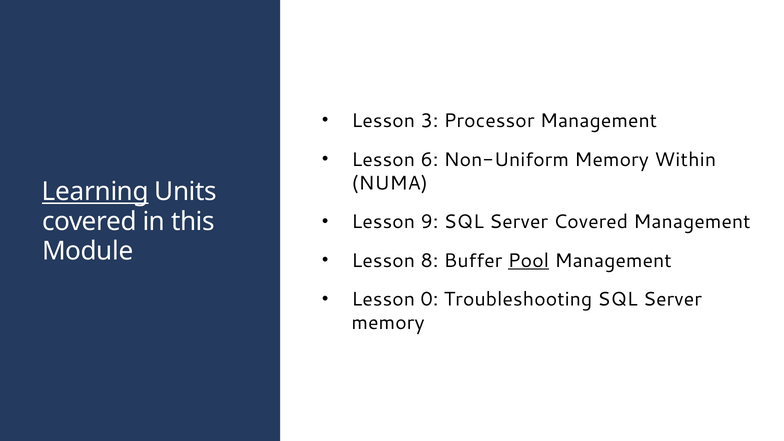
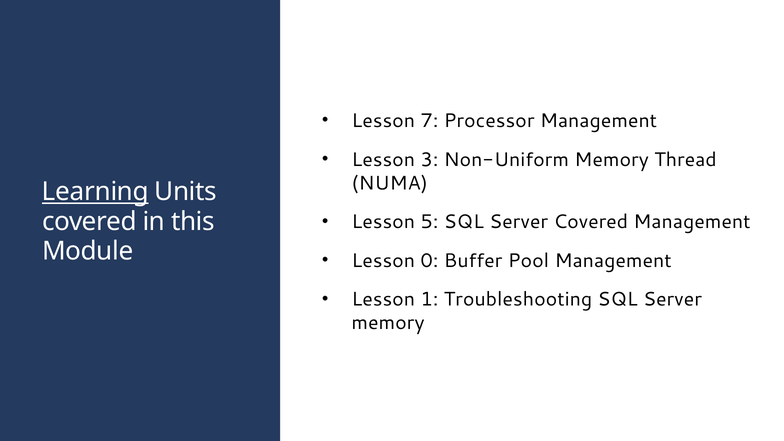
3: 3 -> 7 (429, 121)
6: 6 -> 3 (429, 160)
Within: Within -> Thread (685, 160)
9: 9 -> 5 (429, 222)
8: 8 -> 0 (429, 261)
Pool underline: present -> none (528, 261)
0: 0 -> 1 (429, 299)
